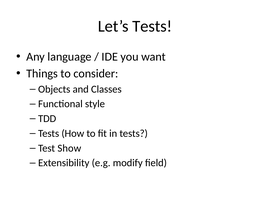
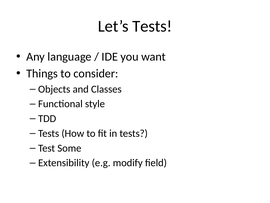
Show: Show -> Some (69, 148)
